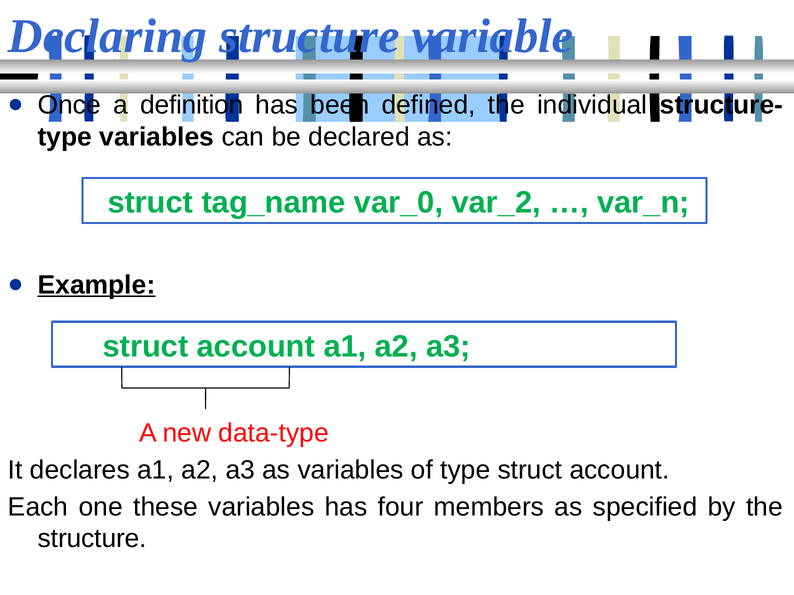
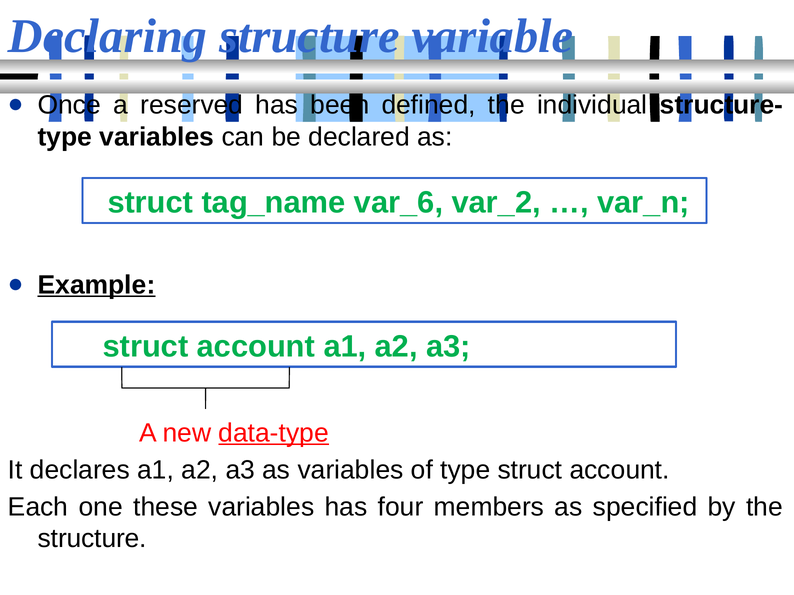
definition: definition -> reserved (192, 105)
var_0: var_0 -> var_6 (399, 203)
data-type underline: none -> present (274, 433)
